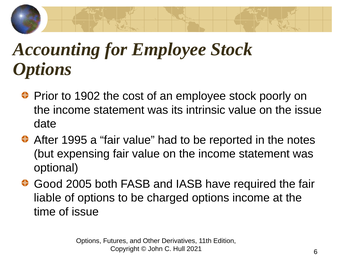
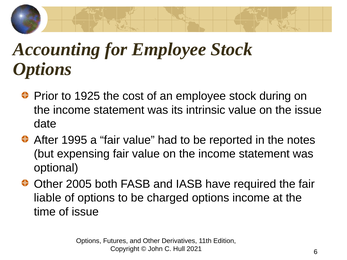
1902: 1902 -> 1925 (87, 96)
poorly: poorly -> during (275, 96)
Good: Good -> Other (48, 184)
